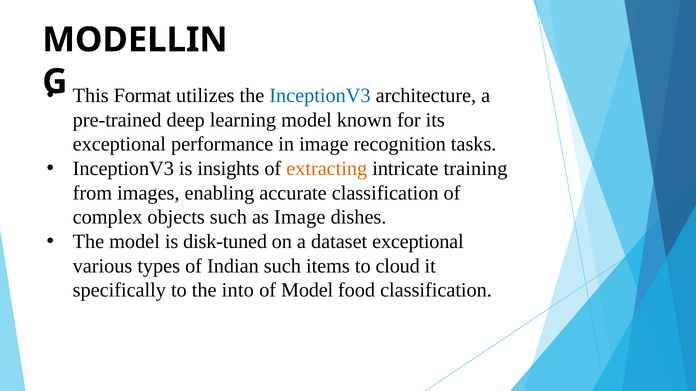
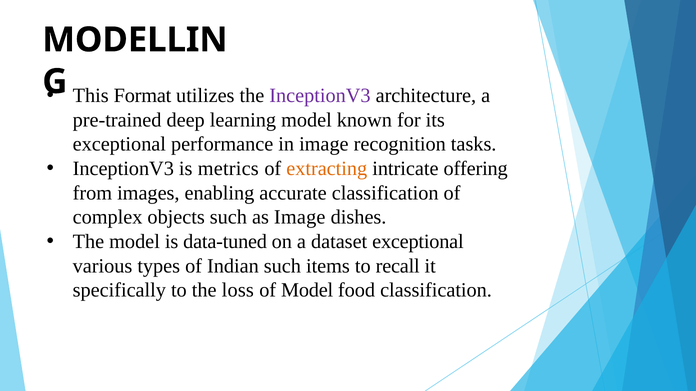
InceptionV3 colour: blue -> purple (320, 96)
insights: insights -> metrics (228, 169)
training: training -> offering (476, 169)
disk-tuned: disk-tuned -> data-tuned (225, 242)
cloud: cloud -> recall (398, 266)
into: into -> loss (238, 291)
